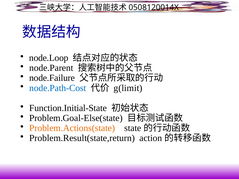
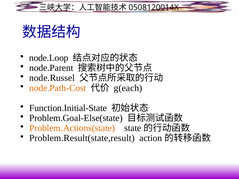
node.Failure: node.Failure -> node.Russel (52, 78)
node.Path-Cost colour: blue -> orange (58, 88)
g(limit: g(limit -> g(each (128, 88)
Problem.Result(state,return: Problem.Result(state,return -> Problem.Result(state,result (82, 138)
